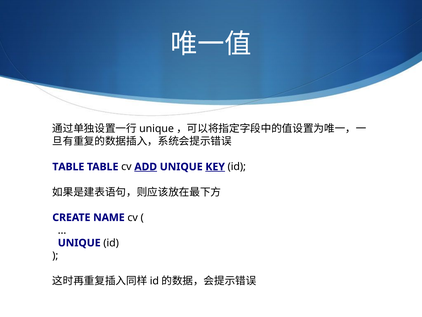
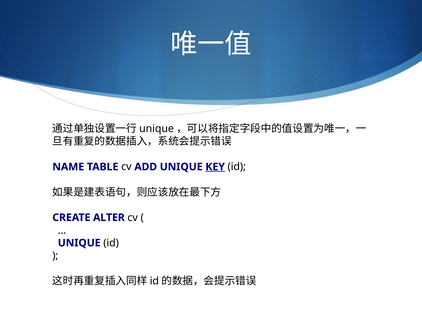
TABLE: TABLE -> NAME (68, 167)
ADD underline: present -> none (146, 167)
NAME: NAME -> ALTER (109, 217)
